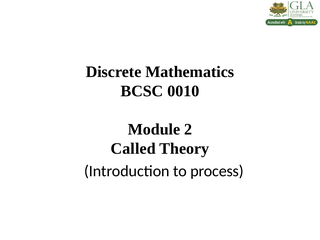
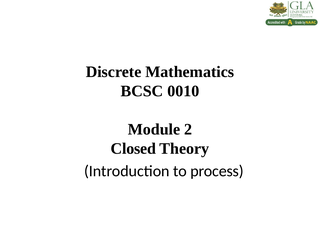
Called: Called -> Closed (133, 149)
